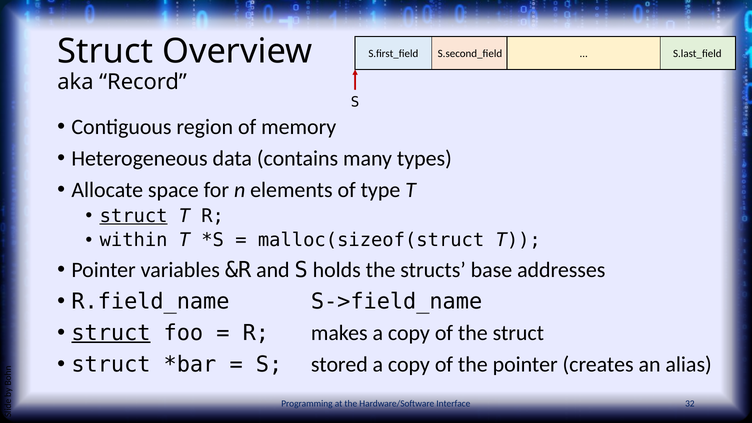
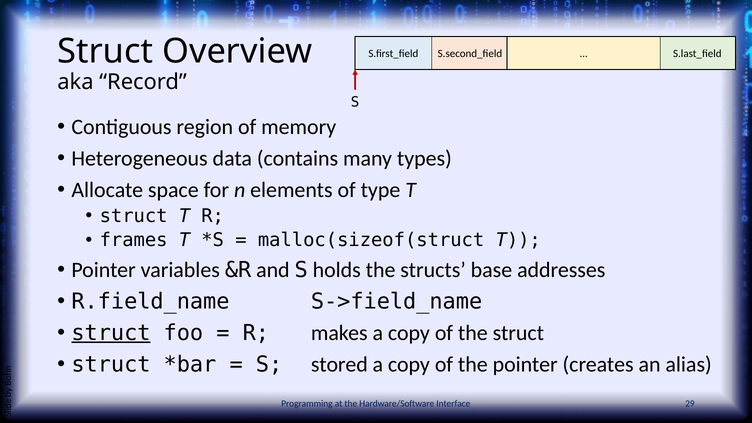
struct underline: present -> none (134, 216)
within: within -> frames (134, 240)
32: 32 -> 29 (690, 404)
